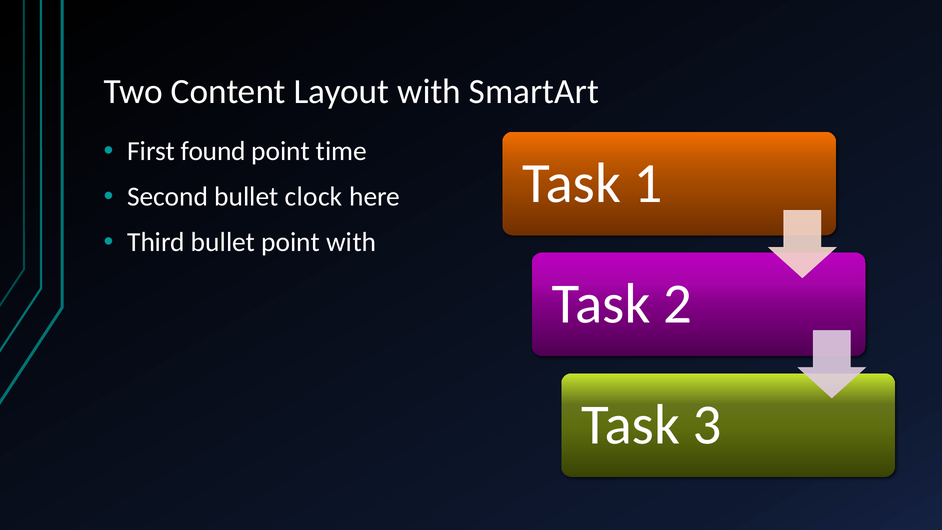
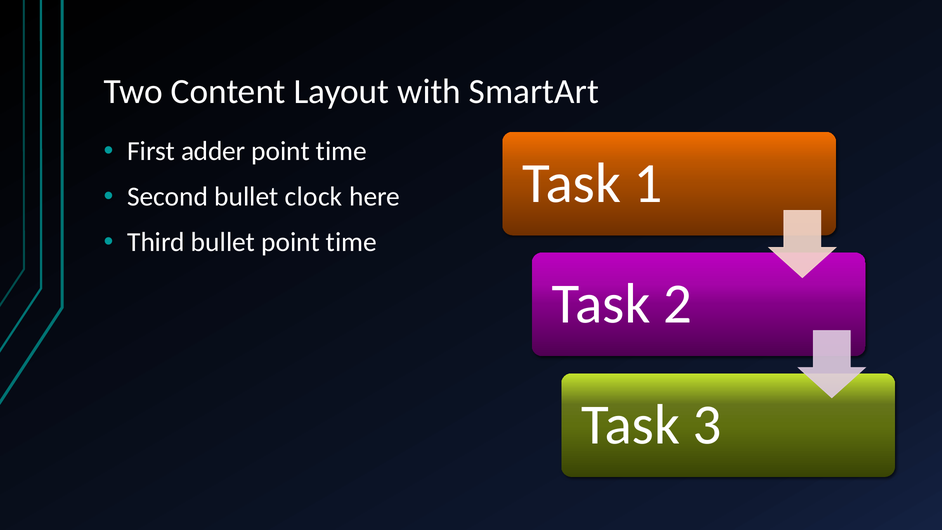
found: found -> adder (213, 151)
bullet point with: with -> time (351, 242)
